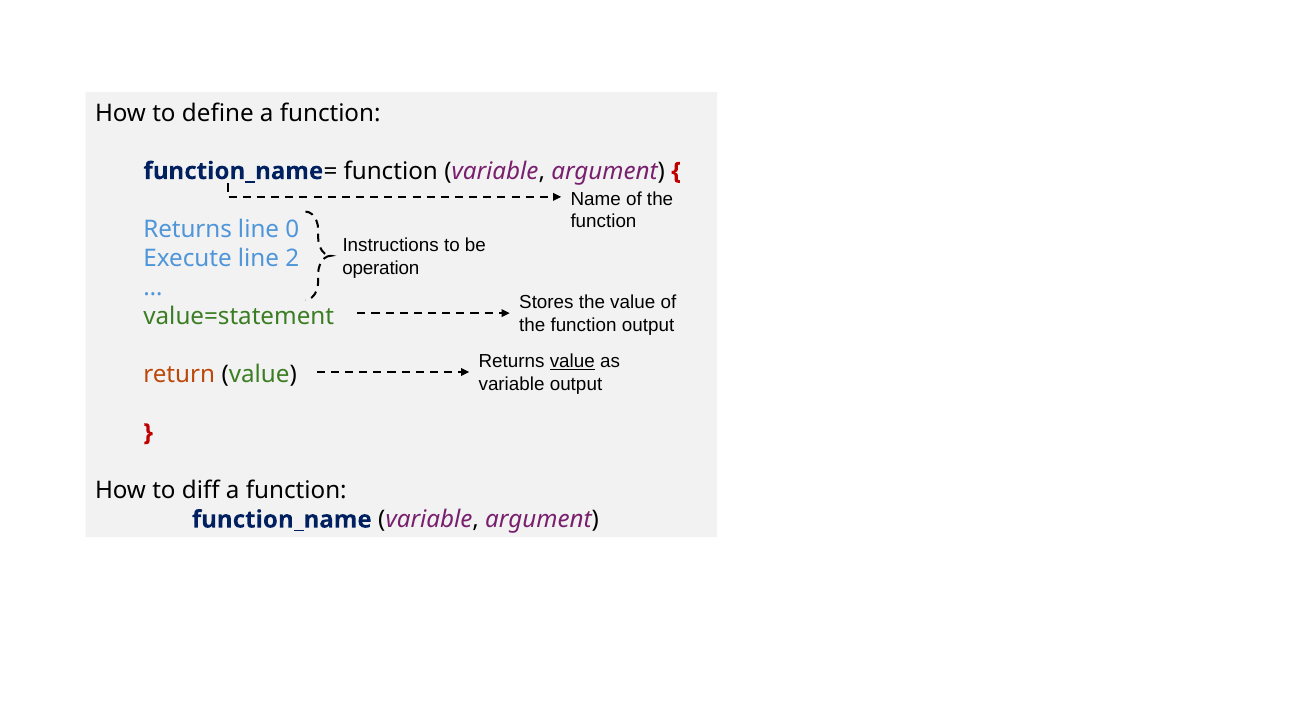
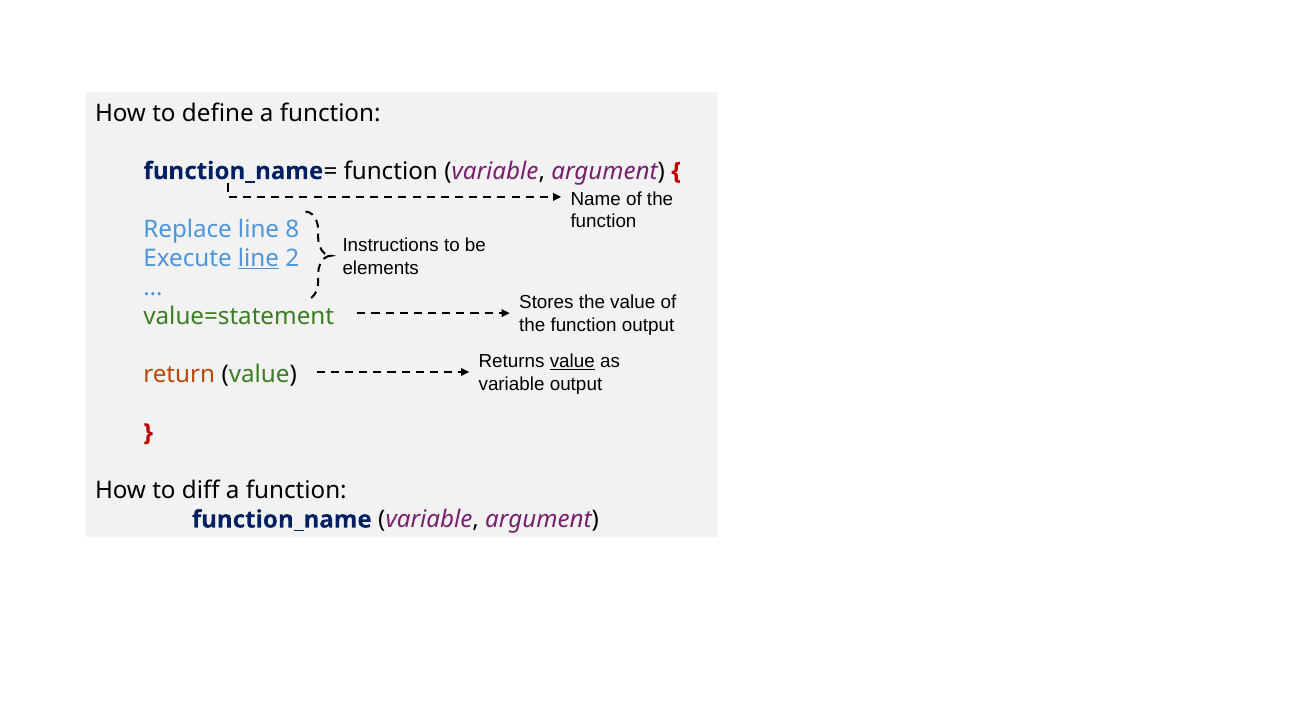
Returns: Returns -> Replace (188, 229)
0: 0 -> 8 (292, 229)
line underline: none -> present (259, 258)
operation: operation -> elements (381, 268)
